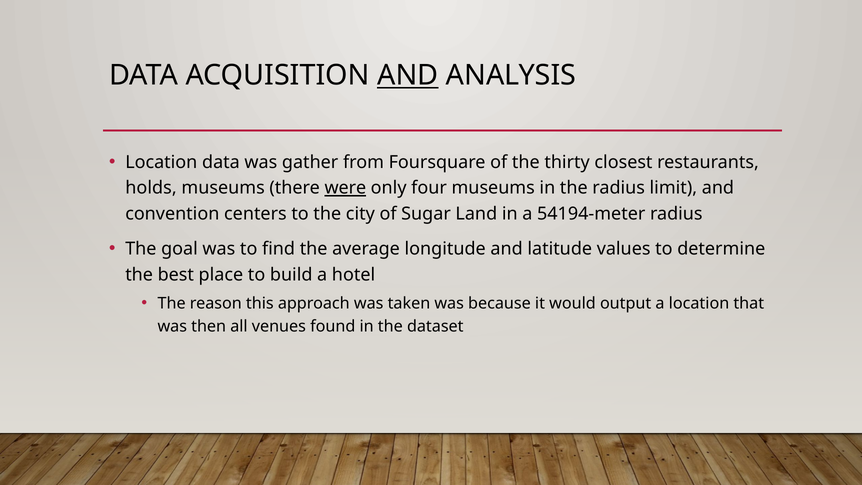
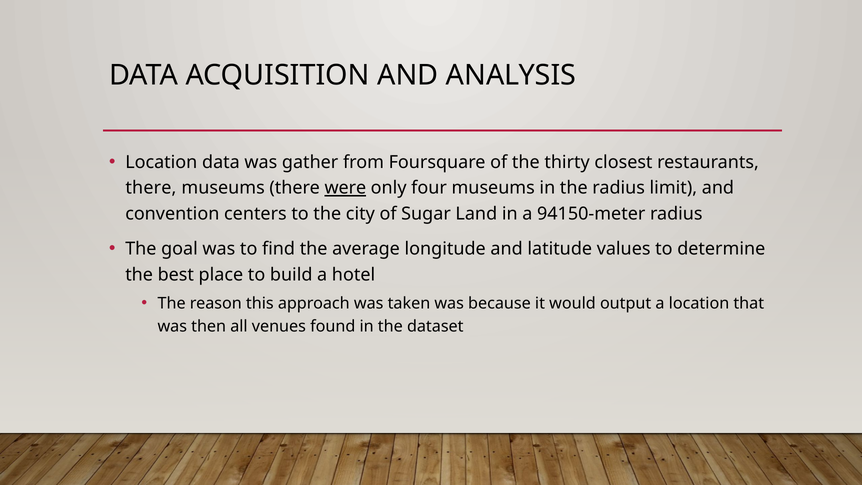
AND underline: present -> none (408, 75)
holds: holds -> there (151, 188)
54194-meter: 54194-meter -> 94150-meter (591, 214)
